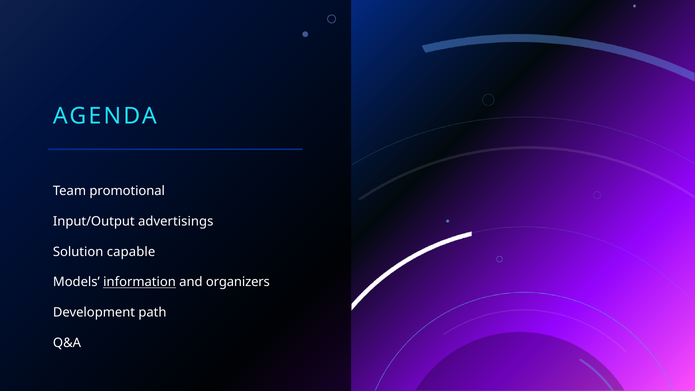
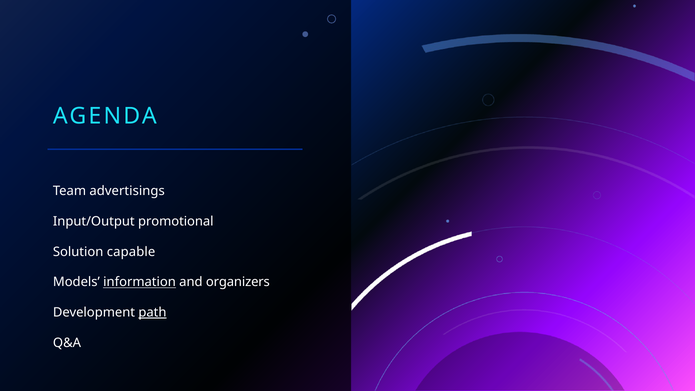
promotional: promotional -> advertisings (127, 191)
advertisings: advertisings -> promotional (176, 221)
path underline: none -> present (152, 312)
